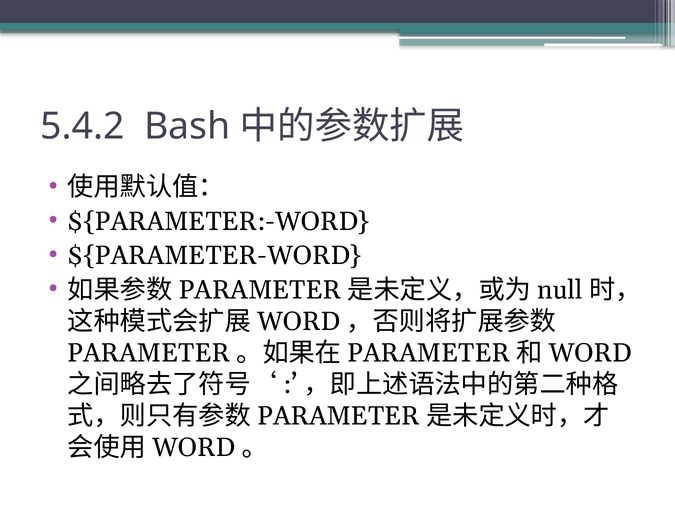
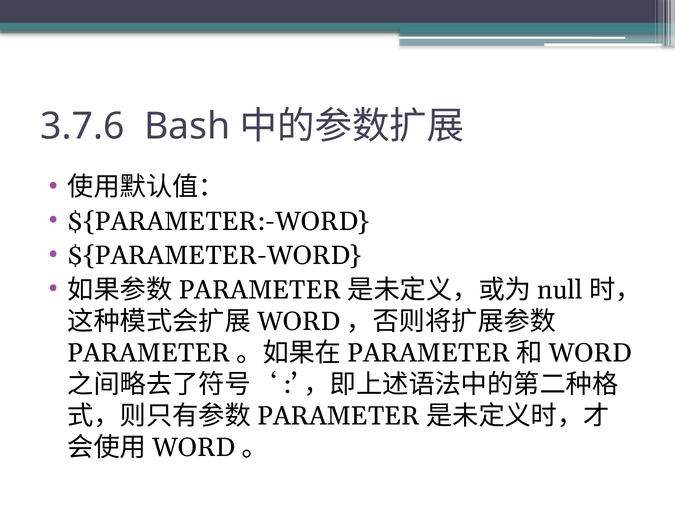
5.4.2: 5.4.2 -> 3.7.6 (83, 126)
